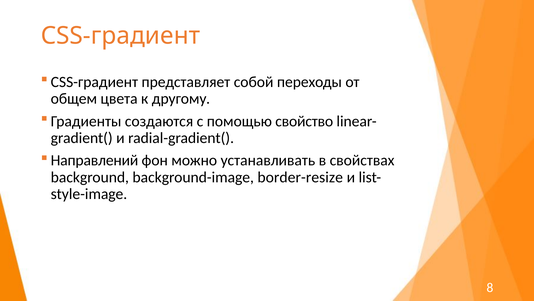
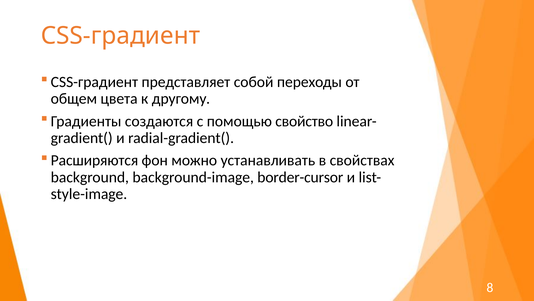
Направлений: Направлений -> Расширяются (94, 160)
border-resize: border-resize -> border-cursor (300, 177)
